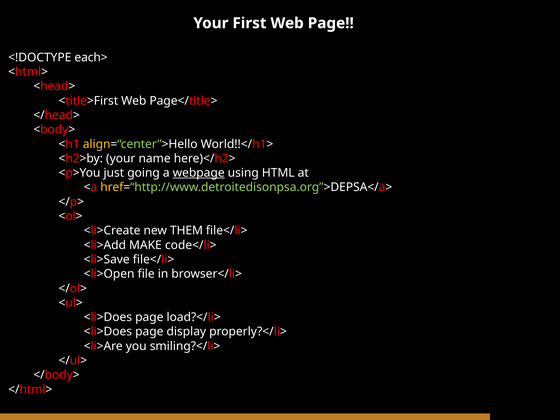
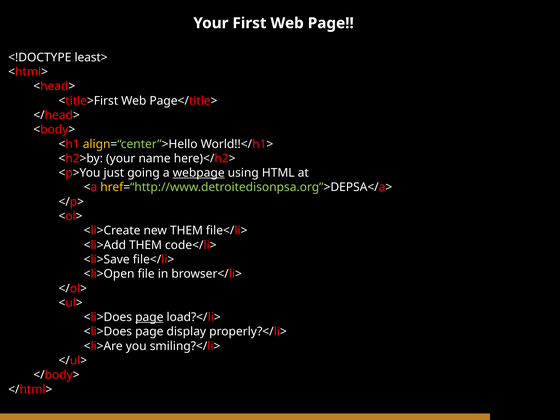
each>: each> -> least> (91, 57)
<li>Add MAKE: MAKE -> THEM (146, 245)
page underline: none -> present (149, 317)
